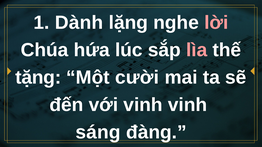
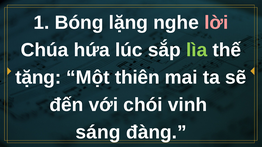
Dành: Dành -> Bóng (79, 23)
lìa colour: pink -> light green (197, 50)
cười: cười -> thiên (137, 78)
với vinh: vinh -> chói (143, 105)
